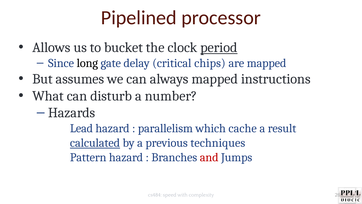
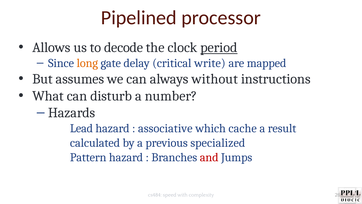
bucket: bucket -> decode (124, 47)
long colour: black -> orange (87, 63)
chips: chips -> write (210, 63)
always mapped: mapped -> without (215, 79)
parallelism: parallelism -> associative (165, 128)
calculated underline: present -> none (95, 143)
techniques: techniques -> specialized (218, 143)
